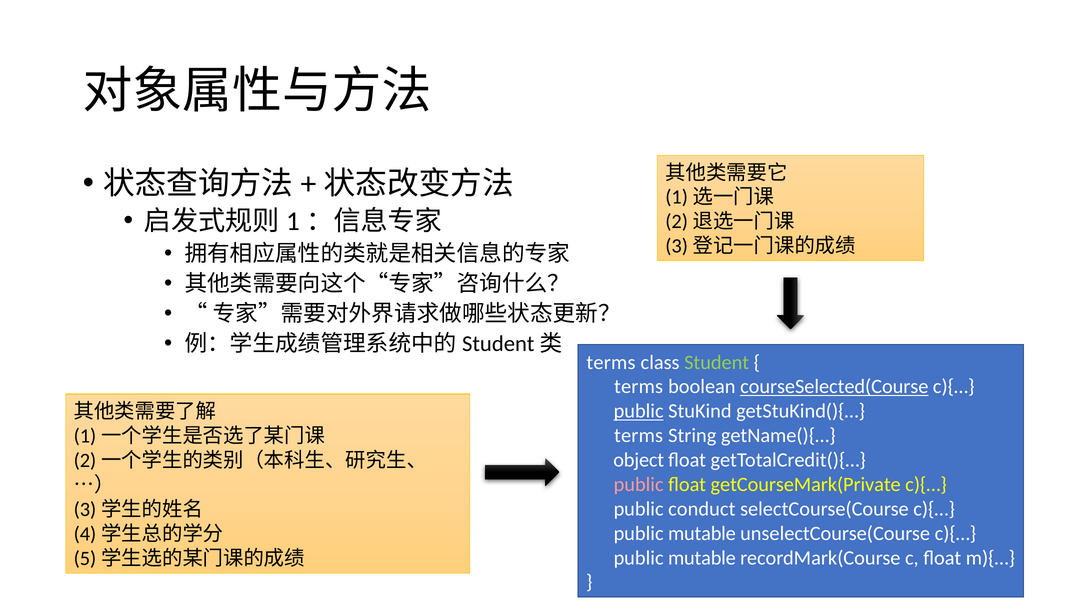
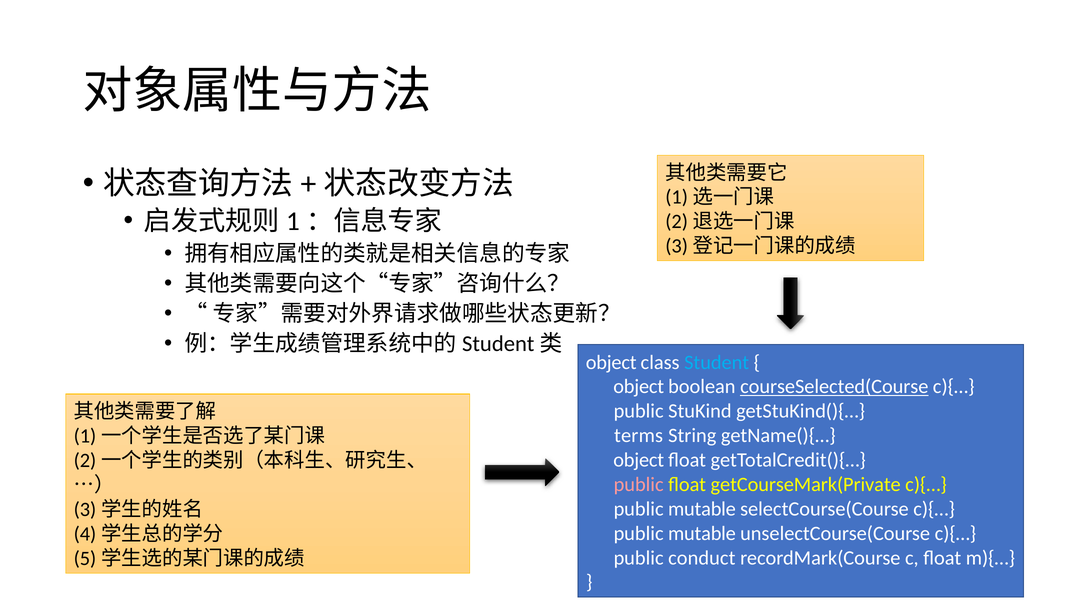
terms: terms -> object (611, 362)
Student colour: light green -> light blue (717, 362)
terms: terms -> object (639, 387)
public underline: present -> none (639, 411)
conduct: conduct -> mutable (702, 509)
mutable: mutable -> conduct (702, 558)
